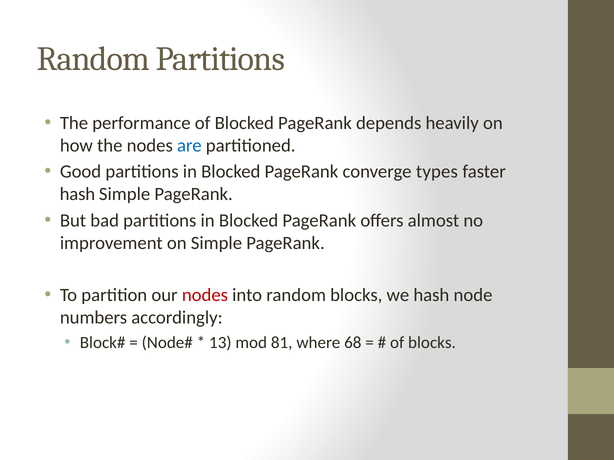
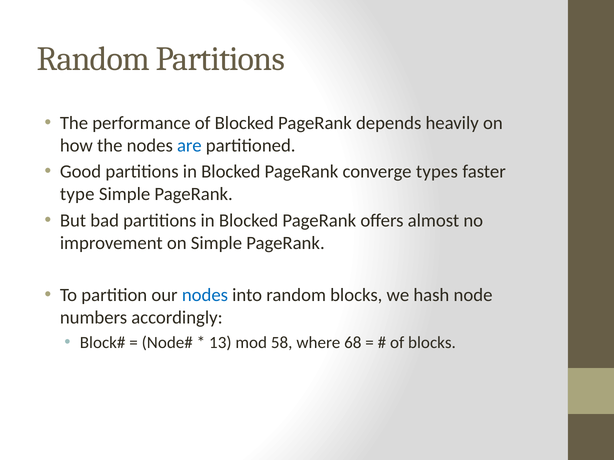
hash: hash -> type (77, 194)
nodes colour: red -> blue (205, 296)
81: 81 -> 58 (282, 343)
